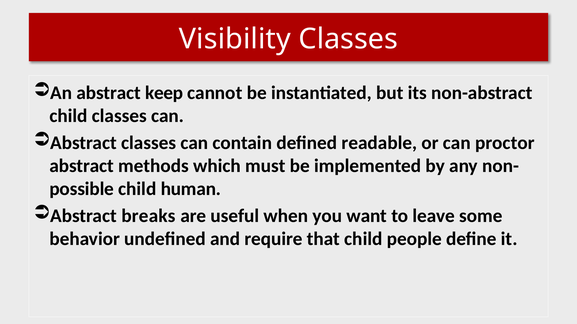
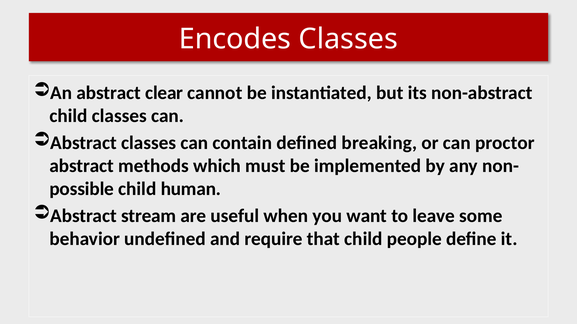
Visibility: Visibility -> Encodes (235, 39)
keep: keep -> clear (164, 93)
readable: readable -> breaking (379, 143)
breaks: breaks -> stream (149, 216)
